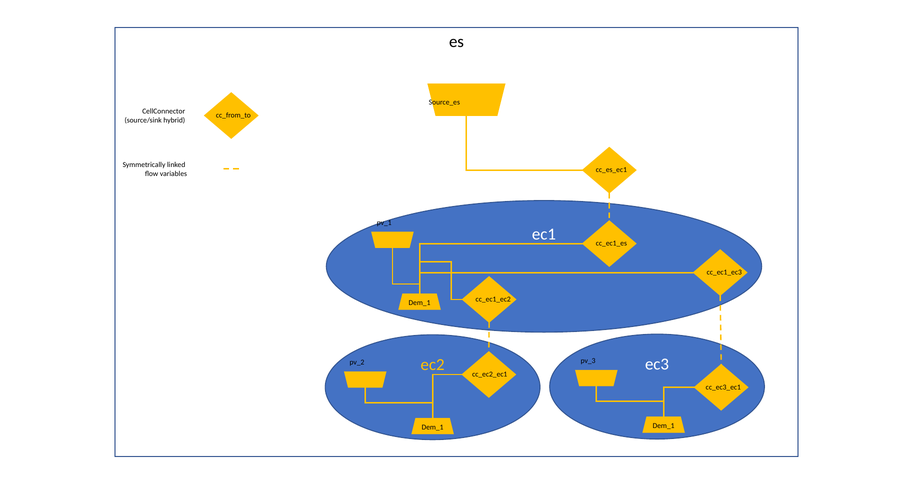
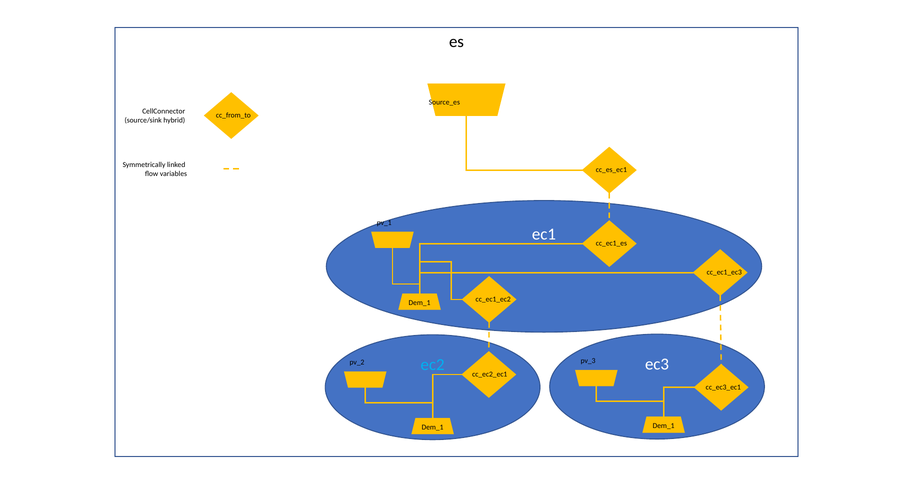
ec2 colour: yellow -> light blue (433, 365)
